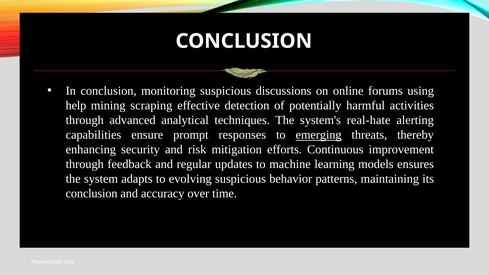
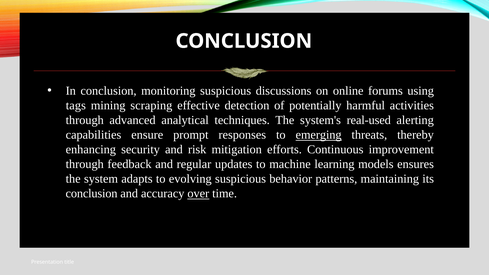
help: help -> tags (76, 106)
real-hate: real-hate -> real-used (369, 120)
over underline: none -> present (198, 194)
